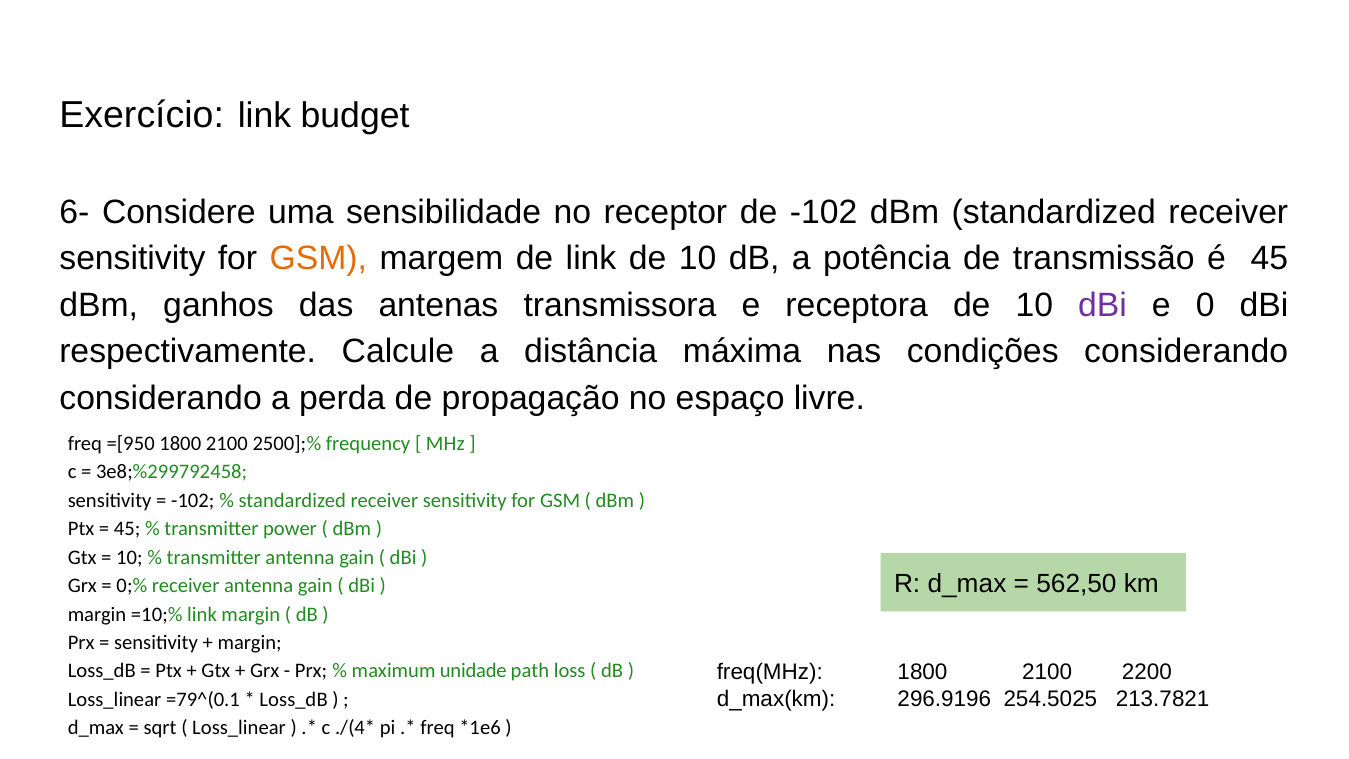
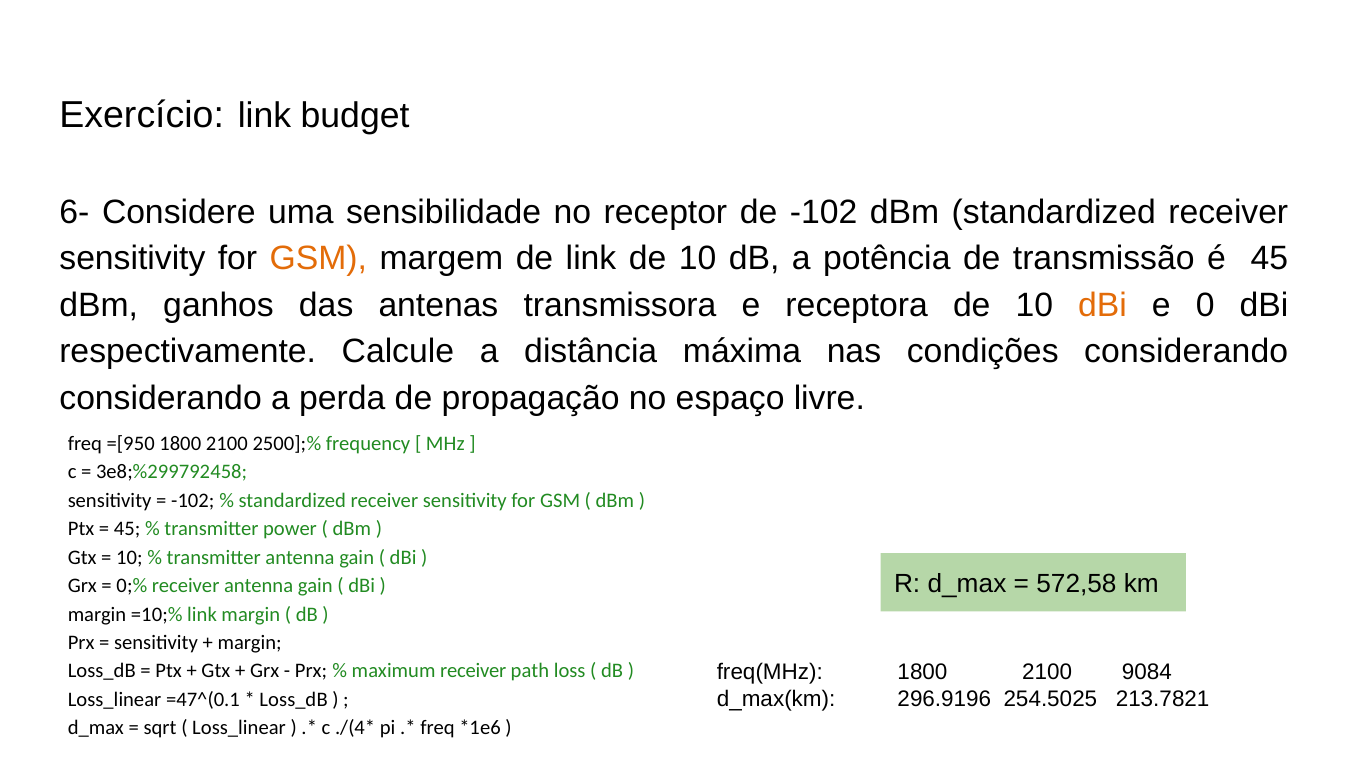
dBi colour: purple -> orange (1103, 305)
562,50: 562,50 -> 572,58 (1076, 584)
2200: 2200 -> 9084 (1147, 672)
maximum unidade: unidade -> receiver (473, 671)
=79^(0.1: =79^(0.1 -> =47^(0.1 (203, 699)
